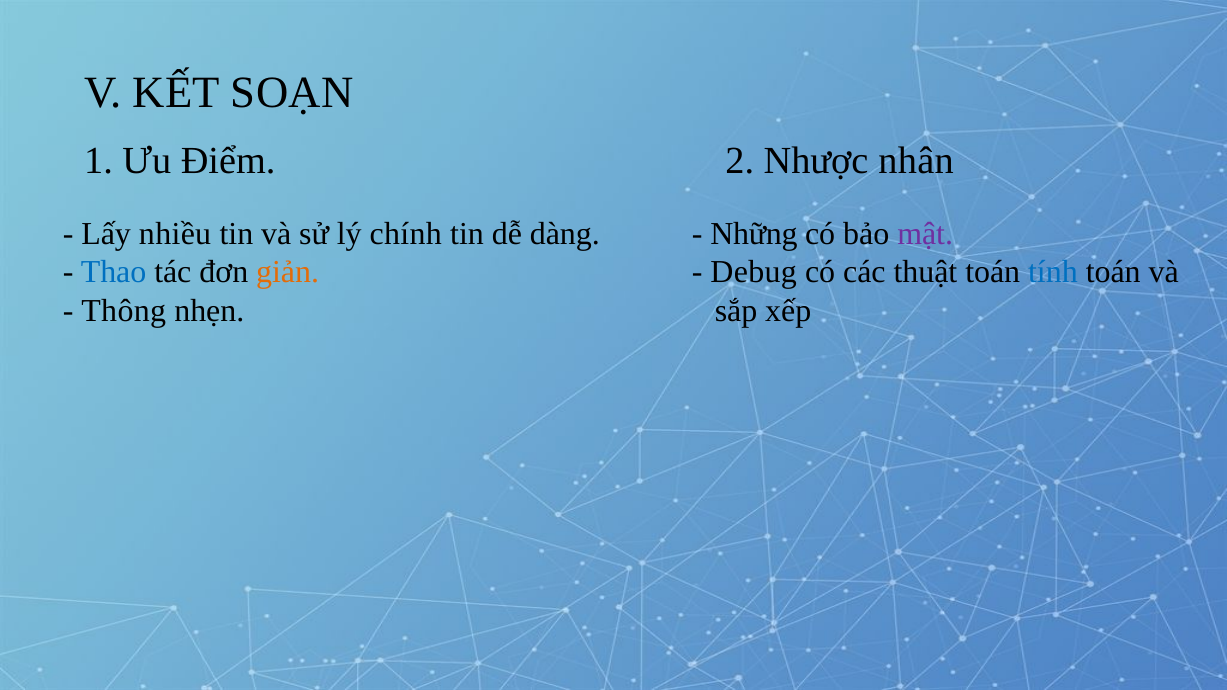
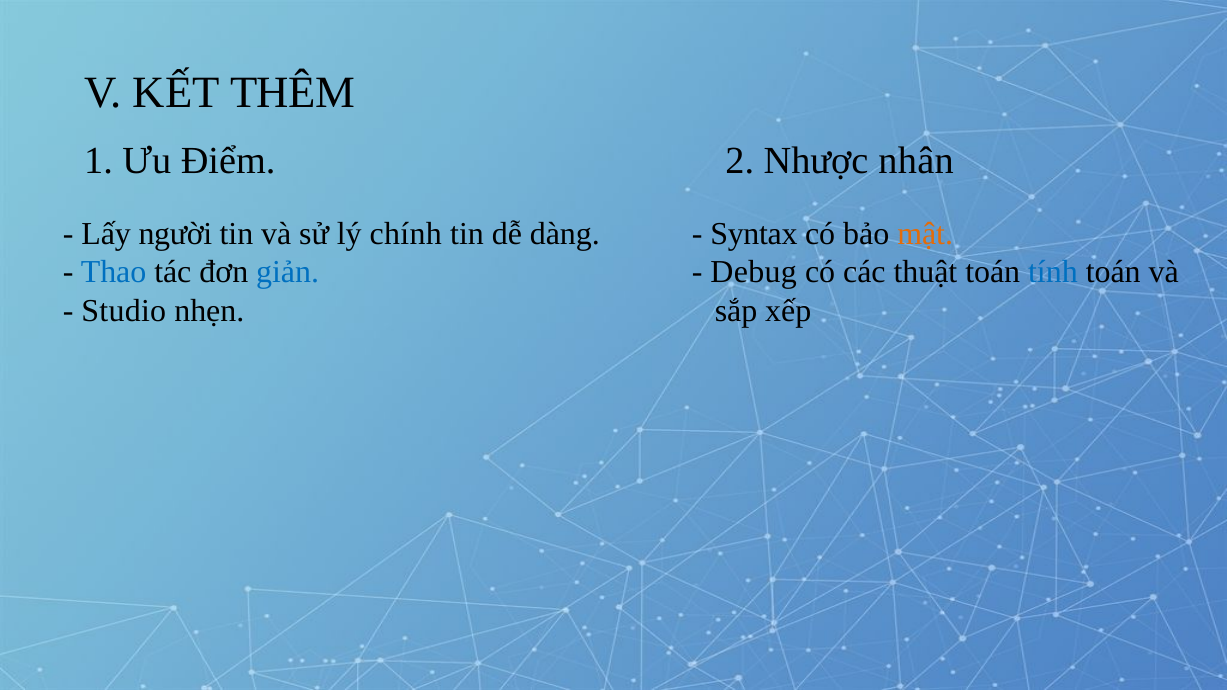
SOẠN: SOẠN -> THÊM (293, 93)
nhiều: nhiều -> người (175, 234)
Những: Những -> Syntax (754, 234)
mật colour: purple -> orange (925, 234)
giản colour: orange -> blue (288, 272)
Thông: Thông -> Studio (124, 311)
